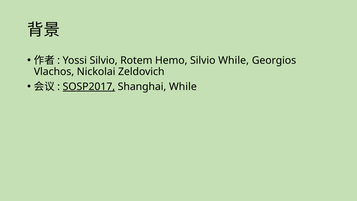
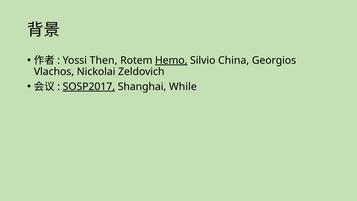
Yossi Silvio: Silvio -> Then (104, 60)
Hemo underline: none -> present (171, 60)
Silvio While: While -> China (234, 60)
